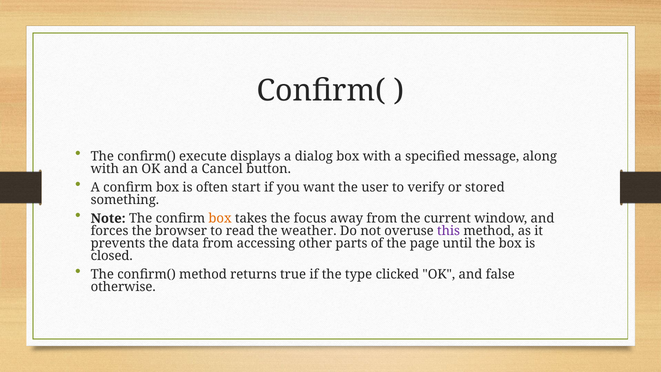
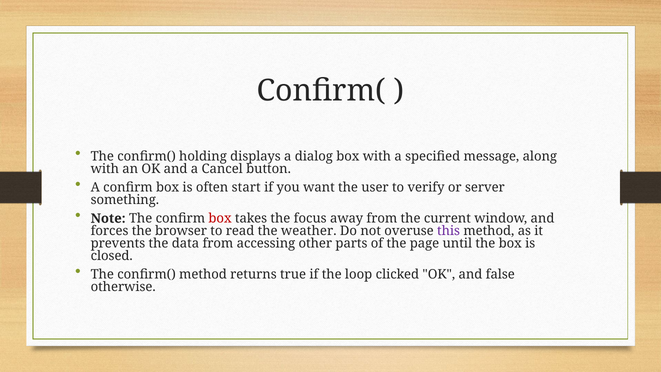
execute: execute -> holding (203, 156)
stored: stored -> server (485, 187)
box colour: orange -> red (220, 218)
type: type -> loop (359, 274)
